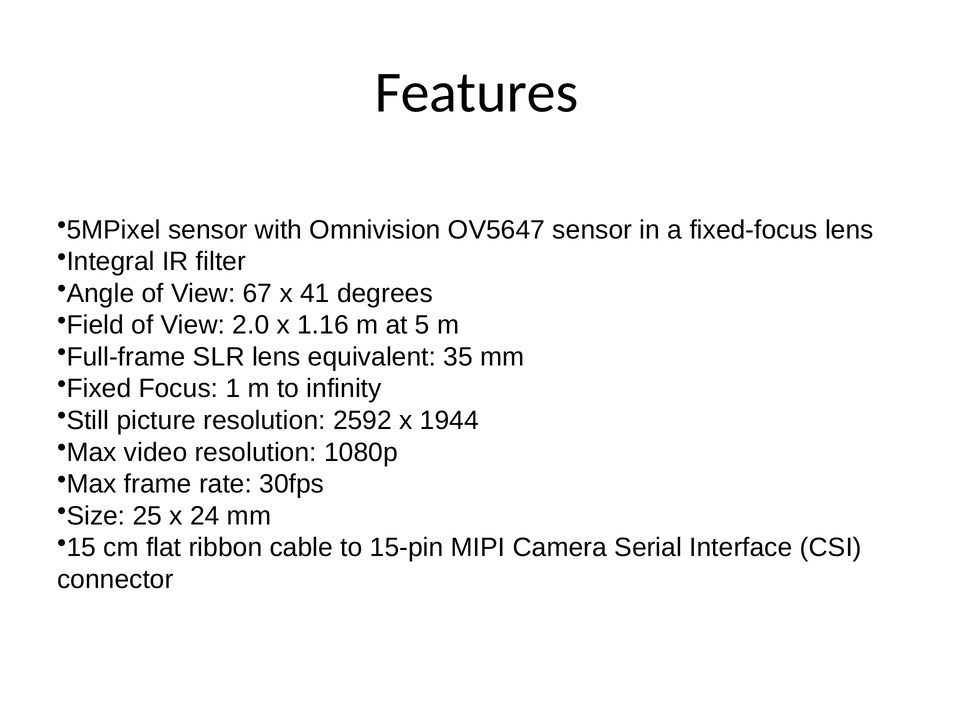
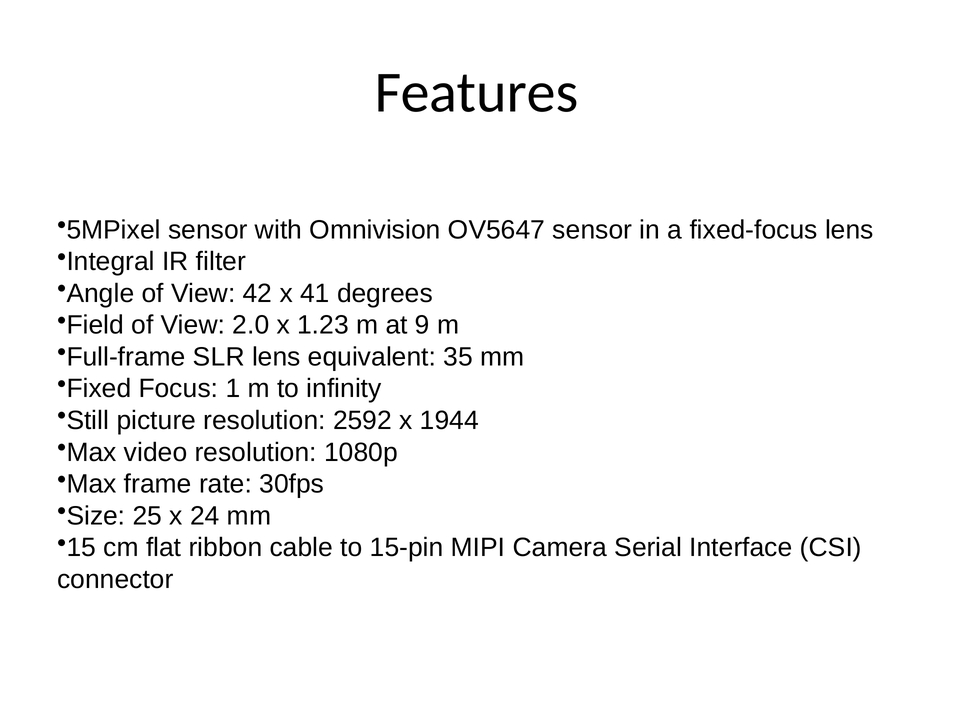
67: 67 -> 42 (257, 293)
1.16: 1.16 -> 1.23 (323, 325)
5: 5 -> 9 (422, 325)
